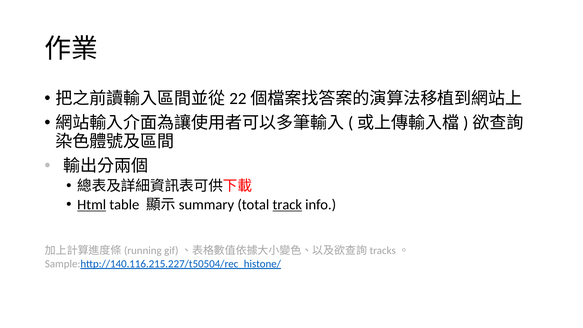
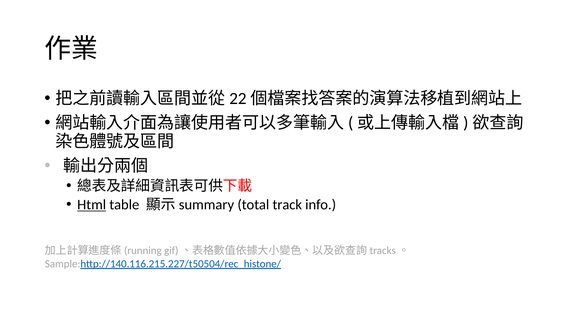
track underline: present -> none (287, 205)
